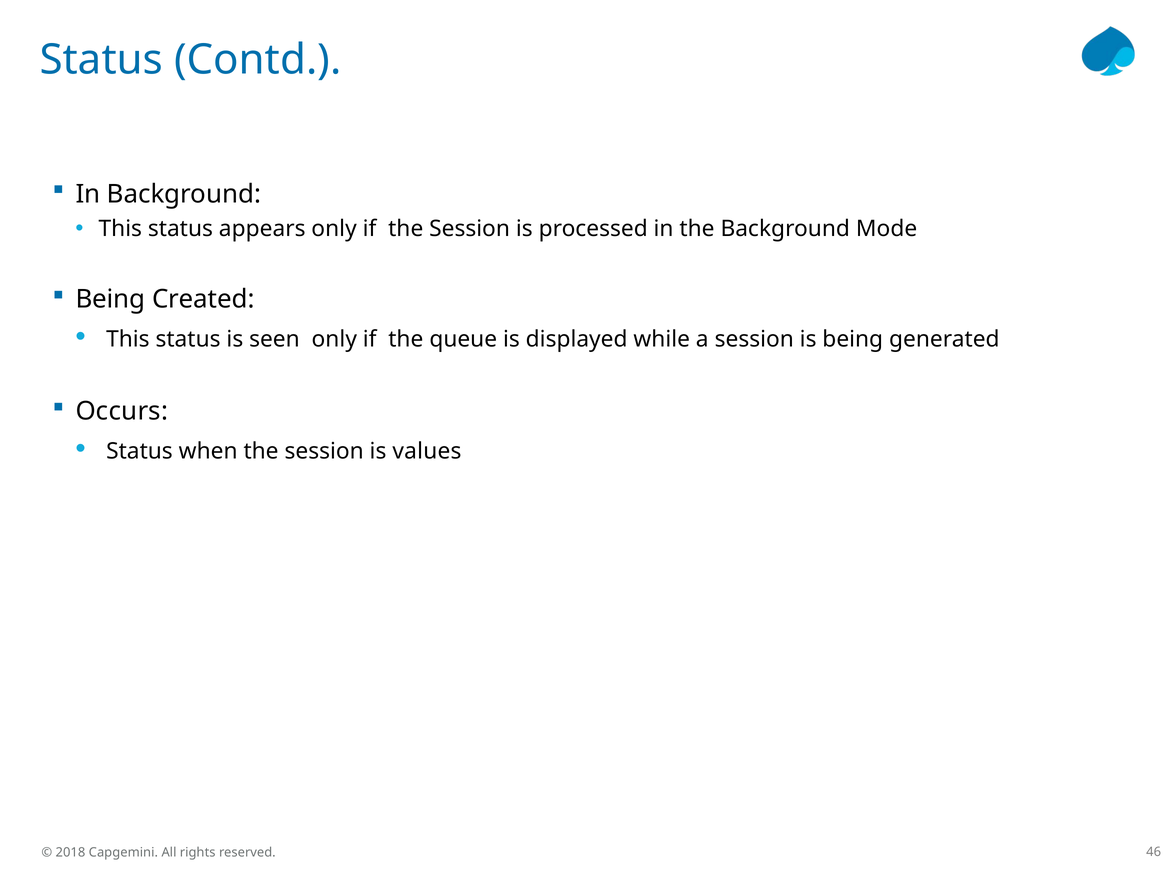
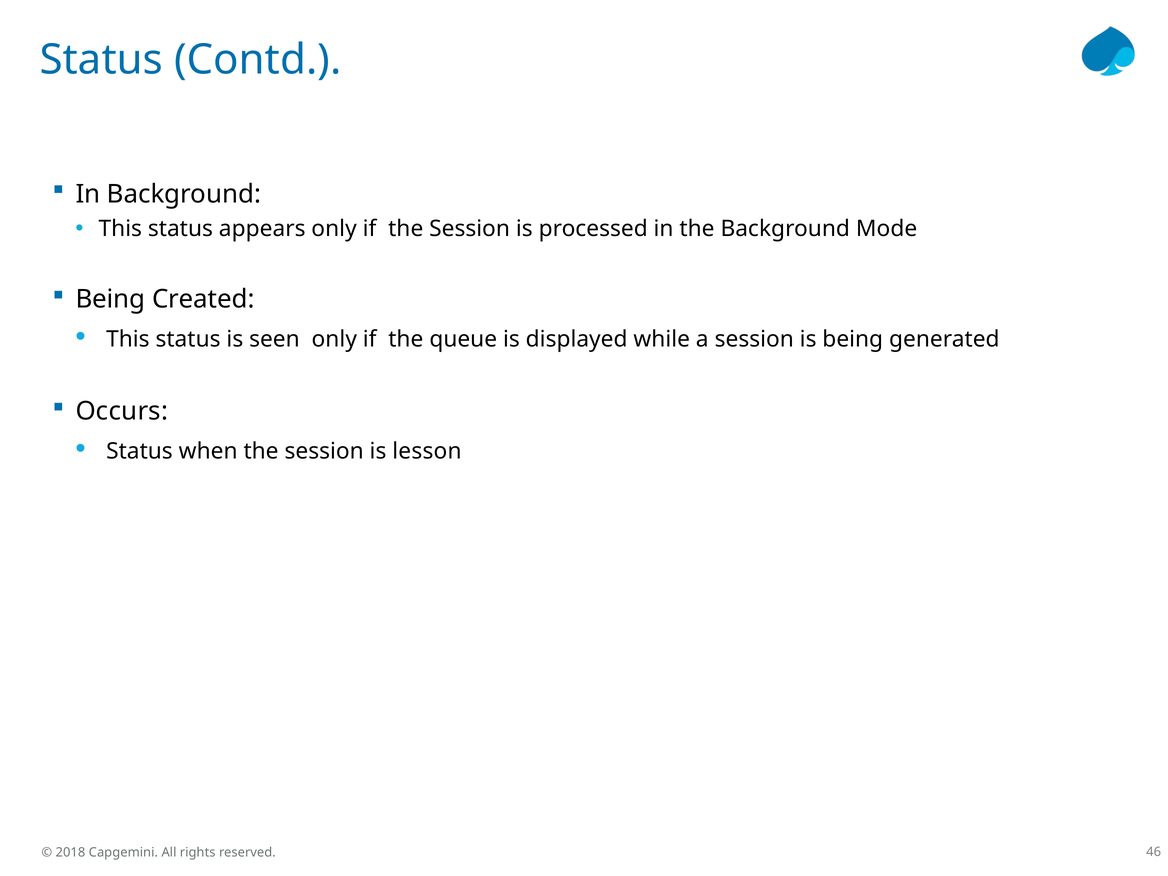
values: values -> lesson (427, 451)
